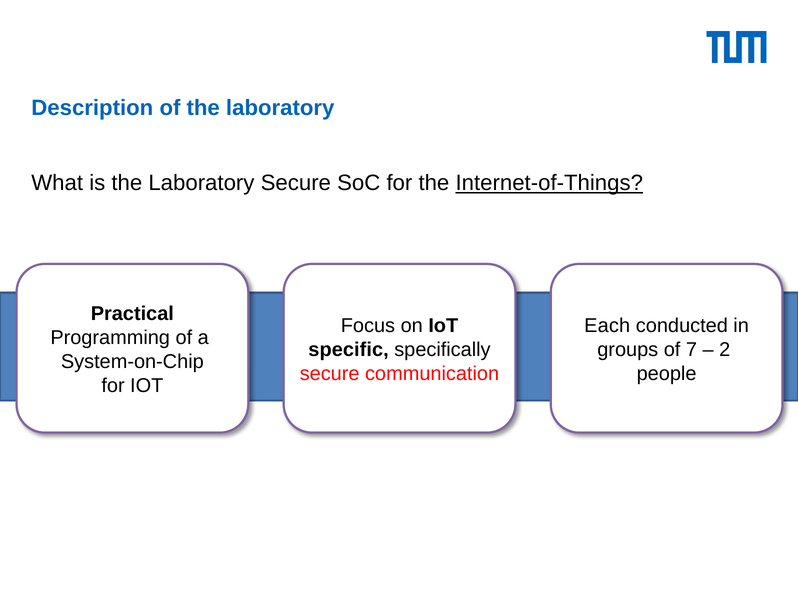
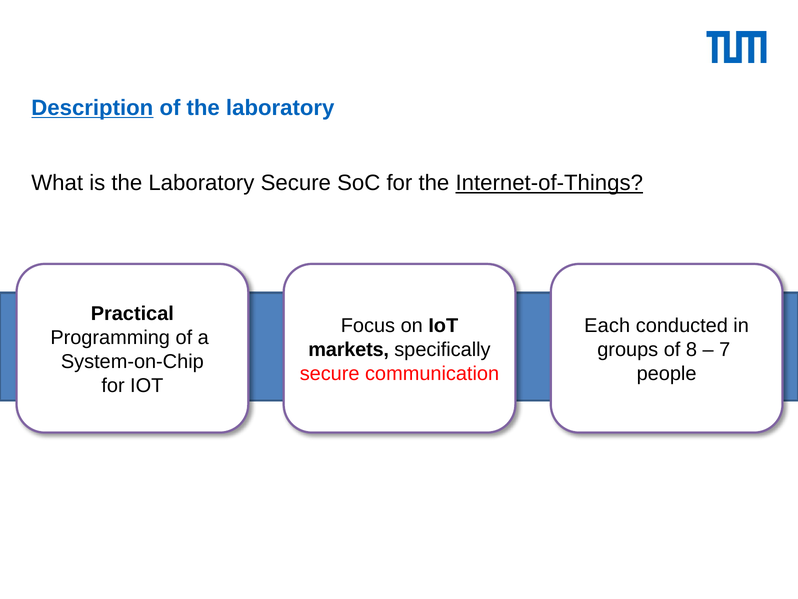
Description underline: none -> present (92, 108)
specific: specific -> markets (349, 349)
7: 7 -> 8 (692, 349)
2: 2 -> 7 (725, 349)
